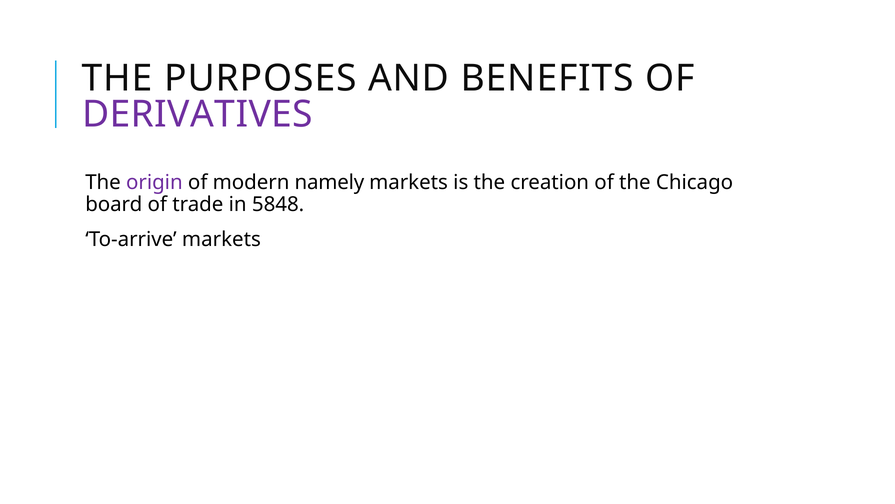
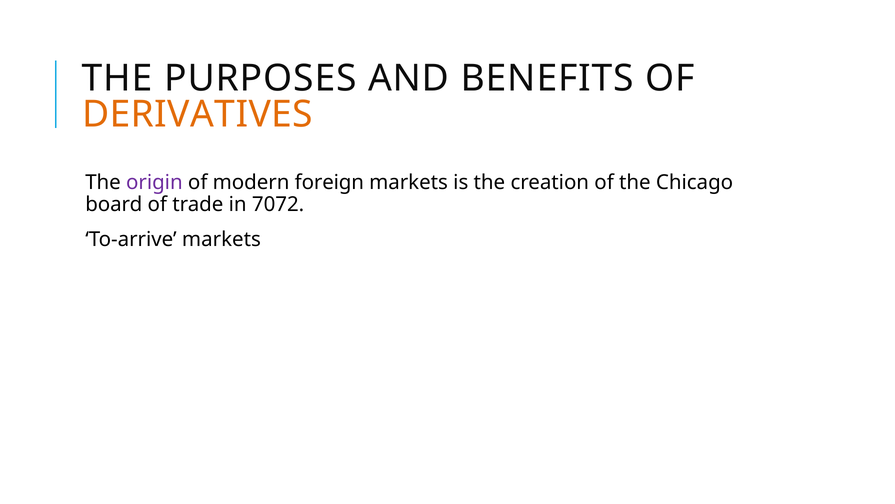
DERIVATIVES colour: purple -> orange (198, 114)
namely: namely -> foreign (329, 182)
5848: 5848 -> 7072 (278, 204)
